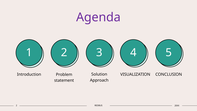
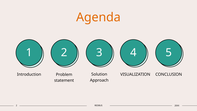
Agenda colour: purple -> orange (98, 17)
